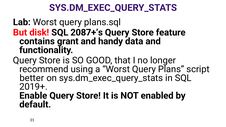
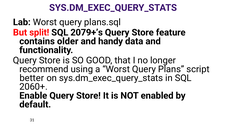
disk: disk -> split (39, 32)
2087+’s: 2087+’s -> 2079+’s (87, 32)
grant: grant -> older (68, 41)
2019+: 2019+ -> 2060+ (33, 87)
